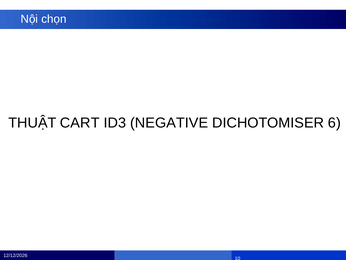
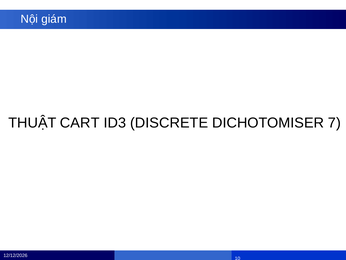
chọn: chọn -> giám (54, 19)
NEGATIVE: NEGATIVE -> DISCRETE (169, 123)
6: 6 -> 7 (334, 123)
